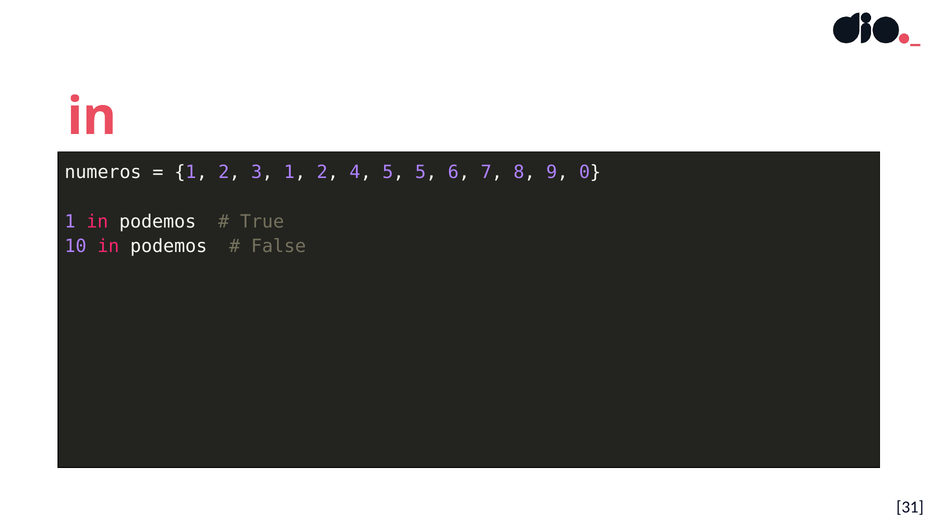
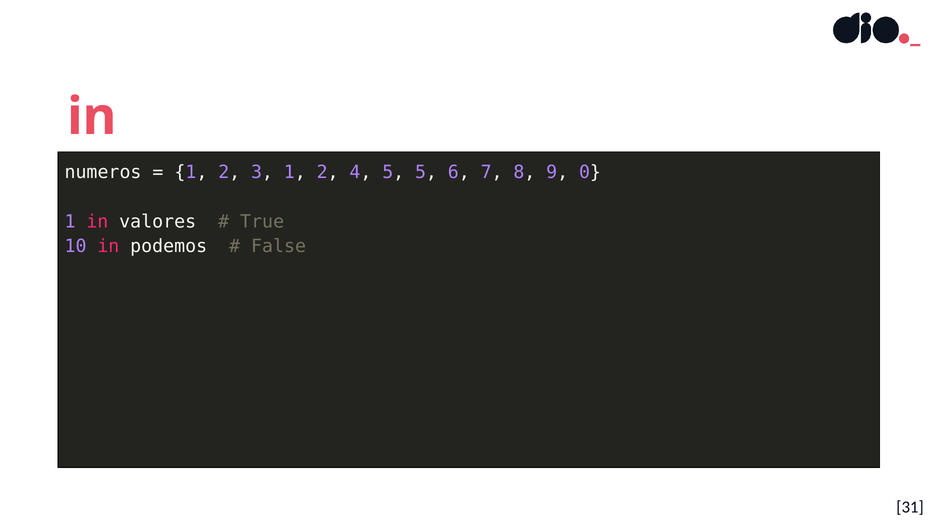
1 in podemos: podemos -> valores (158, 222)
